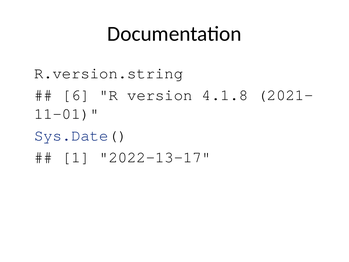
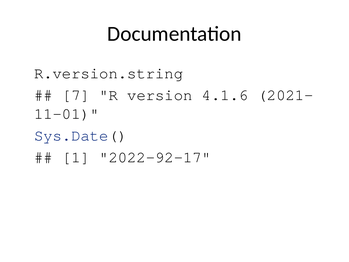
6: 6 -> 7 (76, 95)
4.1.8: 4.1.8 -> 4.1.6 (225, 95)
2022-13-17: 2022-13-17 -> 2022-92-17 (155, 157)
